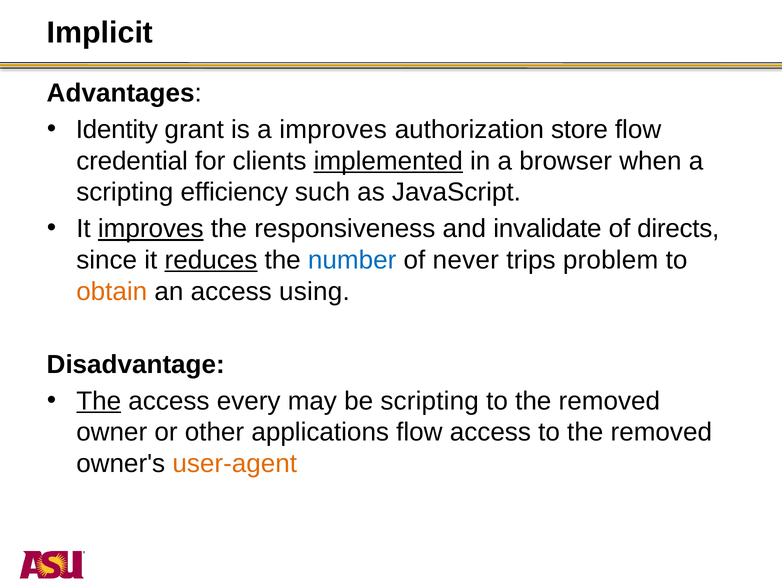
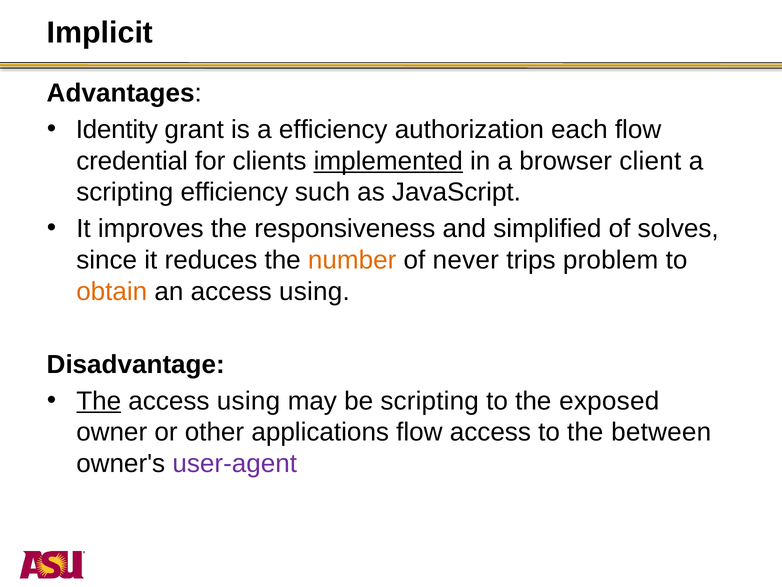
a improves: improves -> efficiency (333, 130)
store: store -> each (579, 130)
when: when -> client (650, 161)
improves underline: present -> none (151, 229)
invalidate: invalidate -> simplified (547, 229)
directs: directs -> solves (678, 229)
reduces underline: present -> none (211, 260)
number colour: blue -> orange (352, 260)
every: every -> using (249, 401)
removed: removed -> exposed (609, 401)
access to the removed: removed -> between (661, 432)
user-agent colour: orange -> purple (235, 463)
